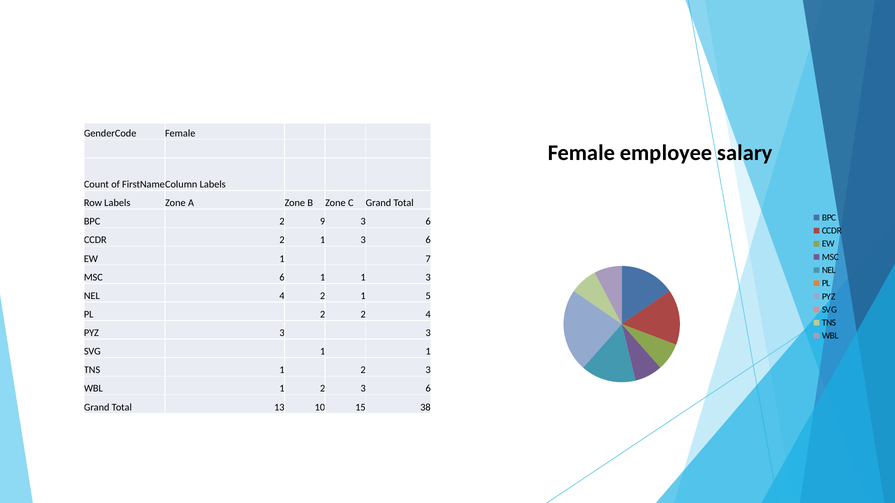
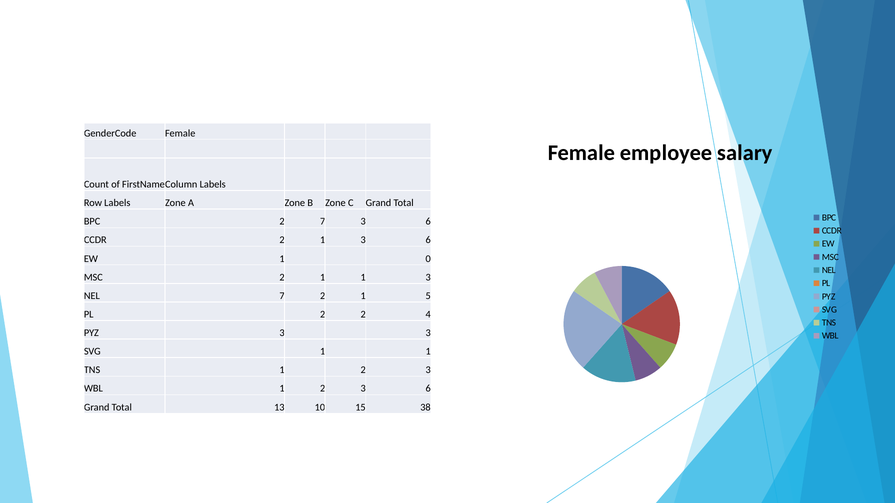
2 9: 9 -> 7 (323, 222)
7: 7 -> 0 (428, 259)
MSC 6: 6 -> 2 (282, 277)
NEL 4: 4 -> 7 (282, 296)
